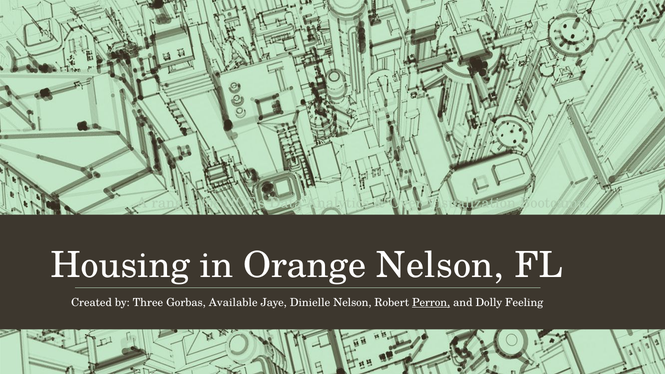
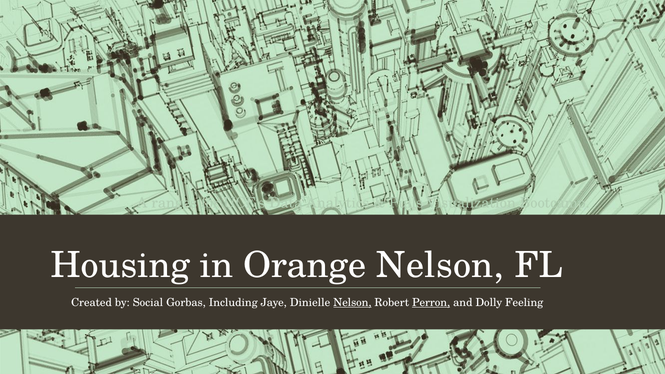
Over: Over -> Pulls (406, 203)
Three: Three -> Social (148, 303)
Available: Available -> Including (233, 303)
Nelson underline: none -> present (352, 303)
